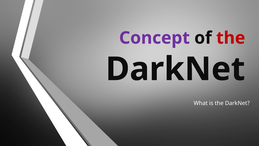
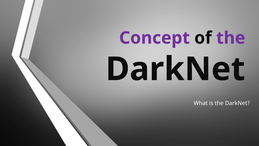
the colour: red -> purple (231, 38)
